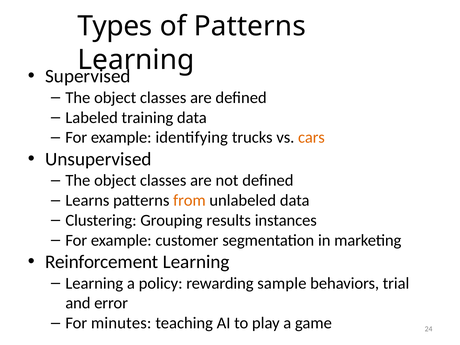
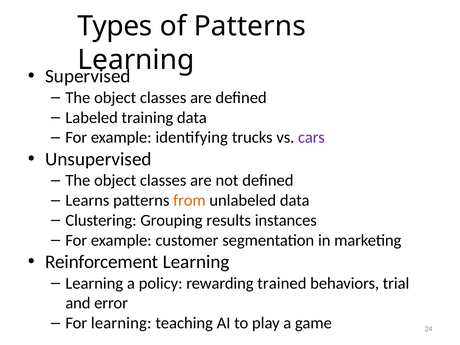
cars colour: orange -> purple (311, 137)
sample: sample -> trained (282, 283)
For minutes: minutes -> learning (121, 323)
